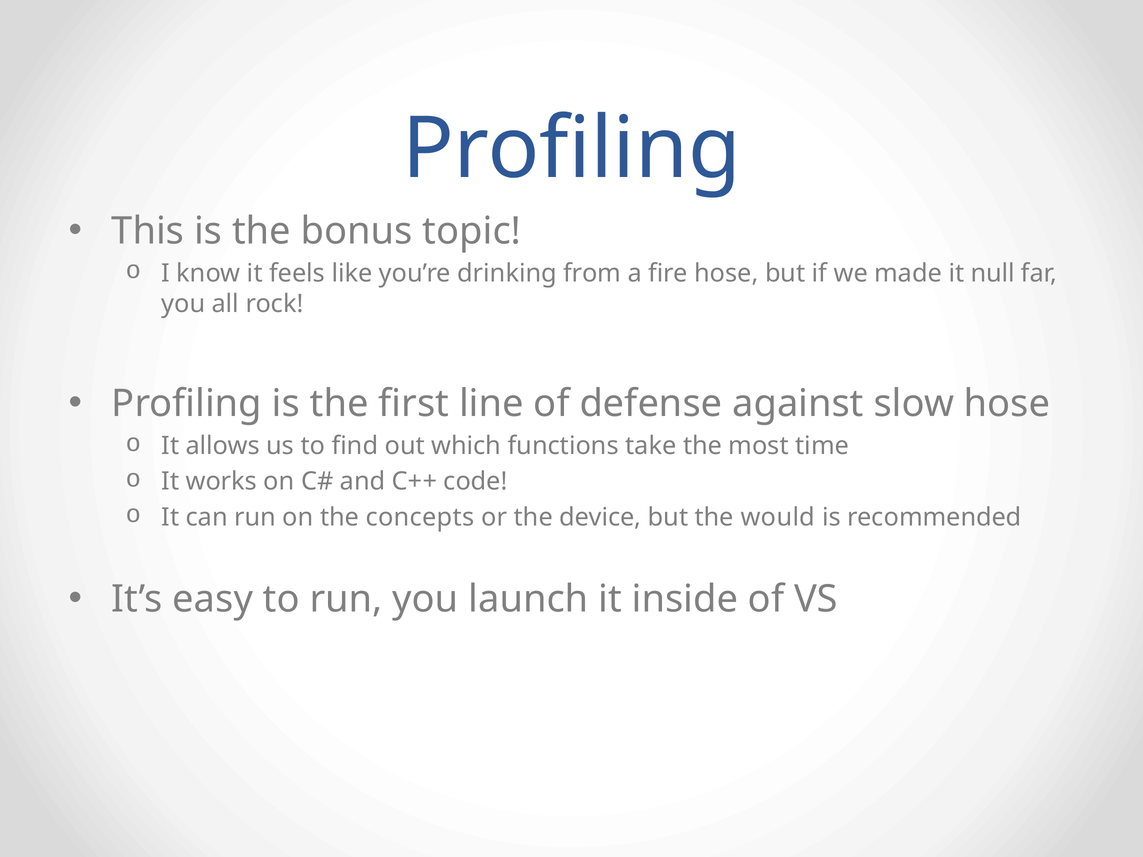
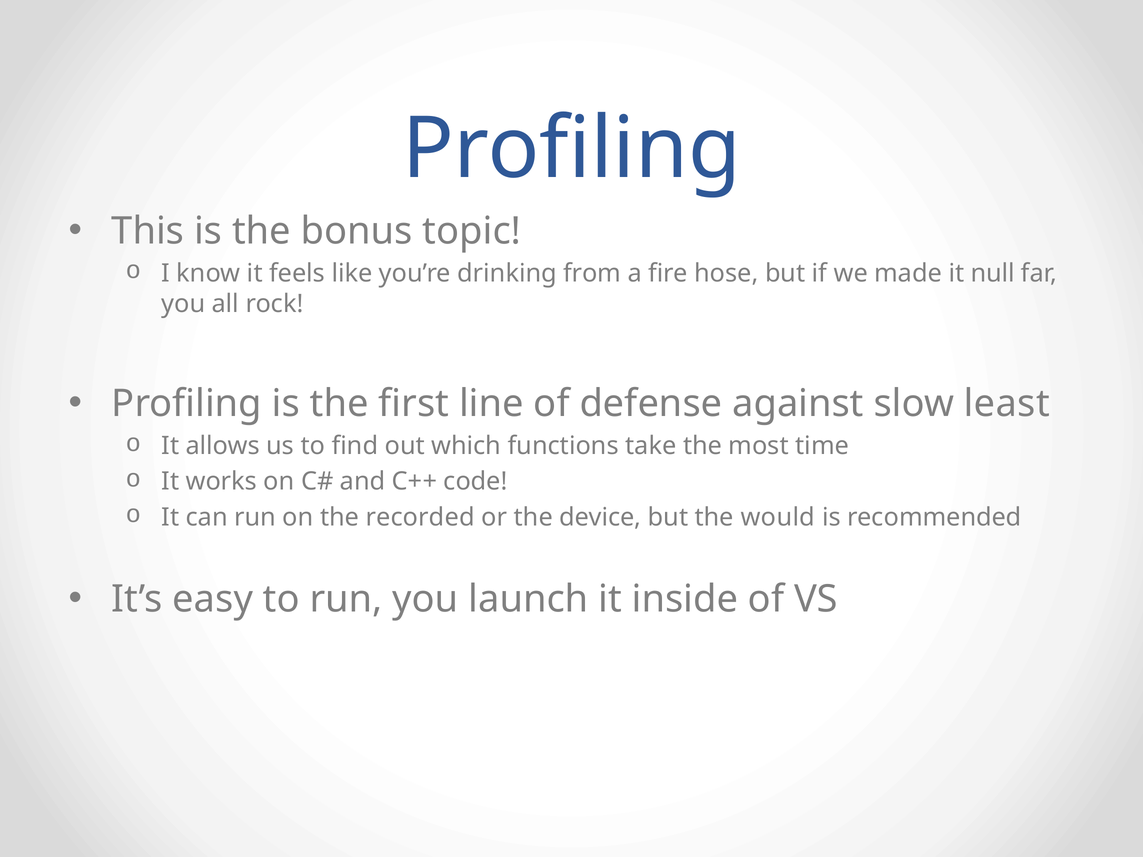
slow hose: hose -> least (1007, 404)
concepts: concepts -> recorded (420, 517)
